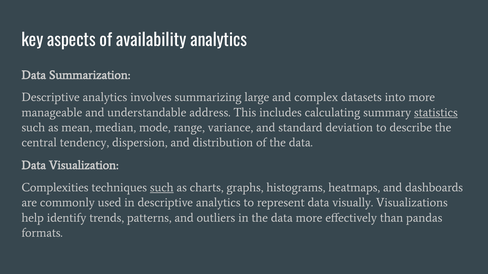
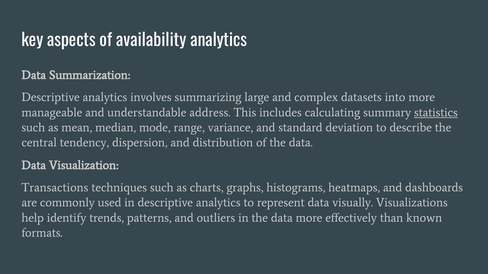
Complexities: Complexities -> Transactions (55, 188)
such underline: present -> none (162, 188)
pandas: pandas -> known (424, 218)
